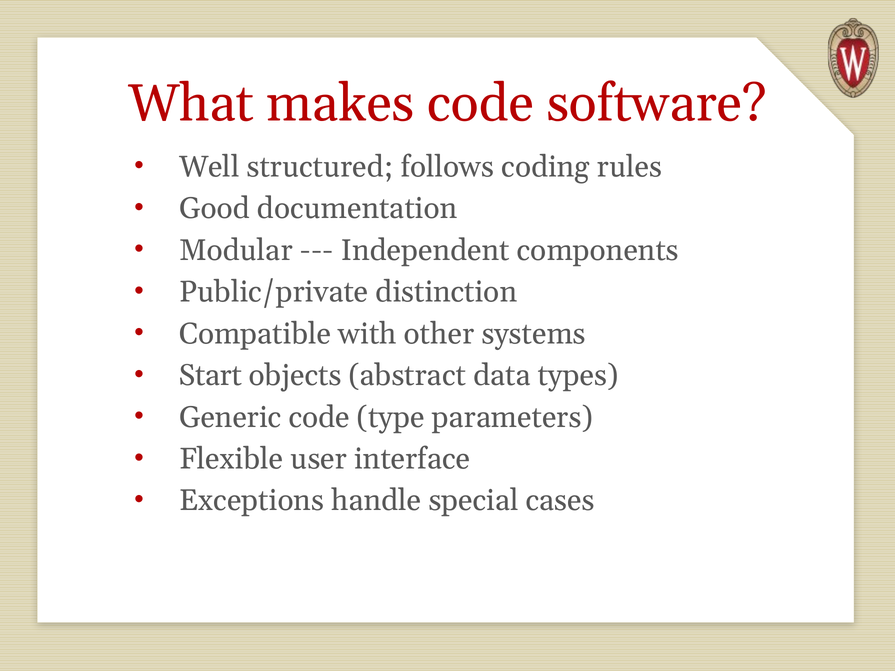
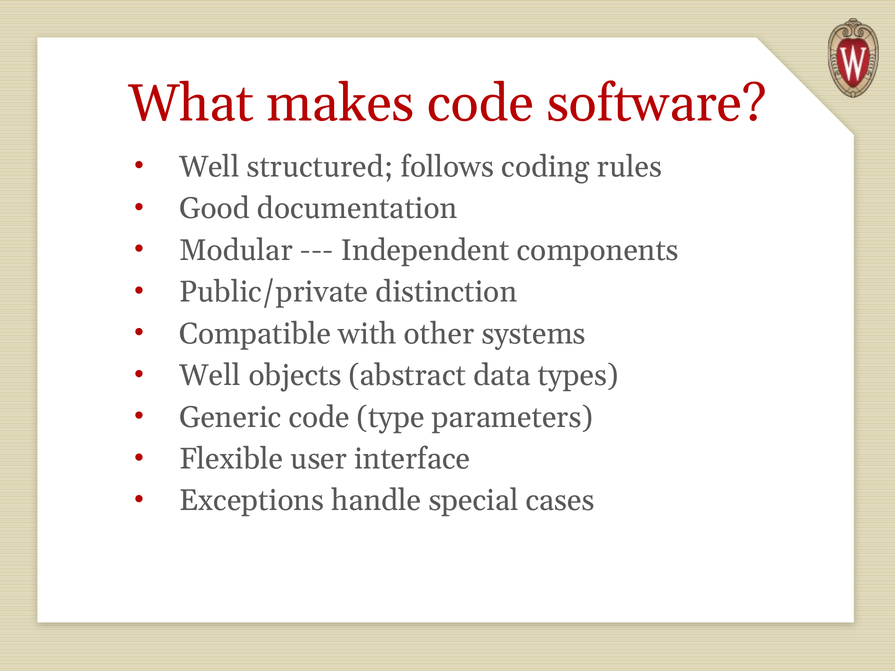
Start: Start -> Well (210, 376)
